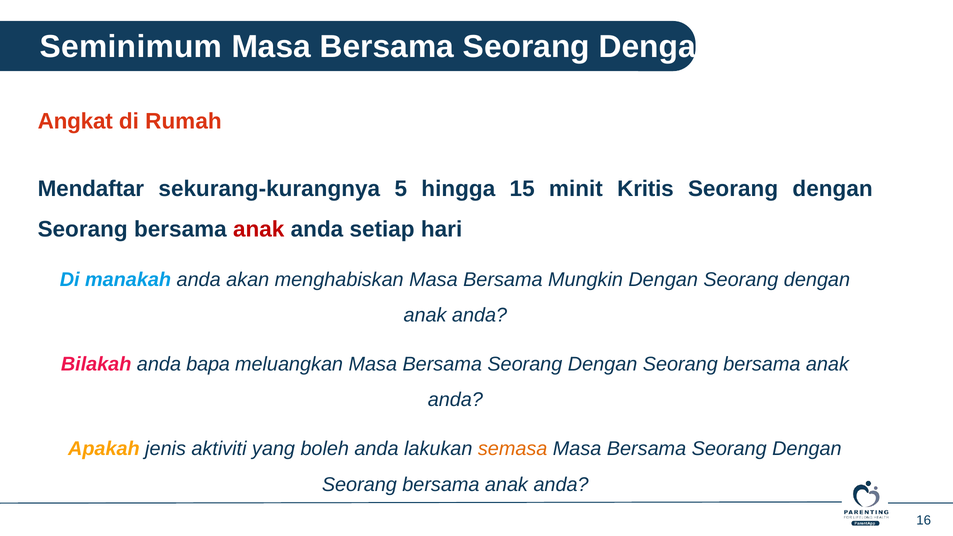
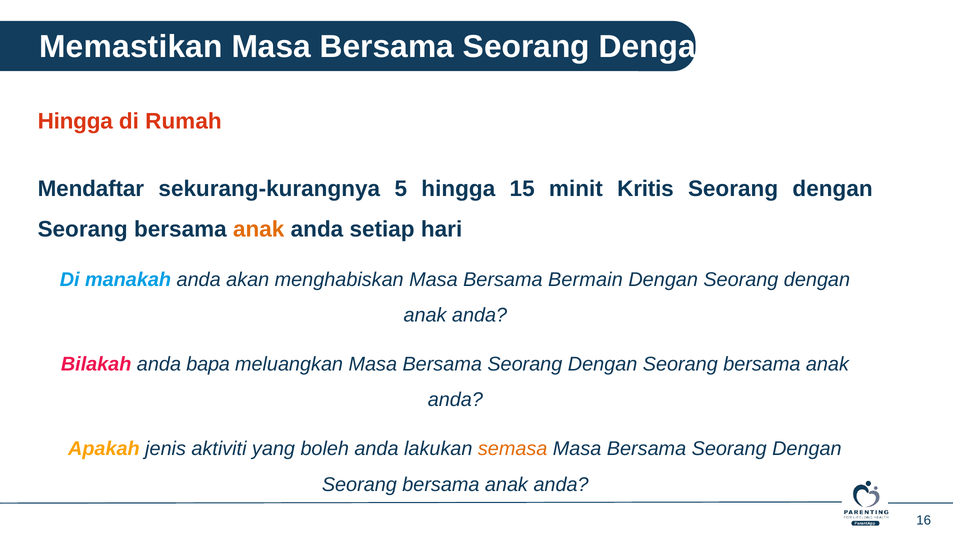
Seminimum: Seminimum -> Memastikan (131, 47)
Angkat: Angkat -> Hingga (75, 121)
anak colour: red -> orange (259, 229)
Mungkin: Mungkin -> Bermain (585, 280)
